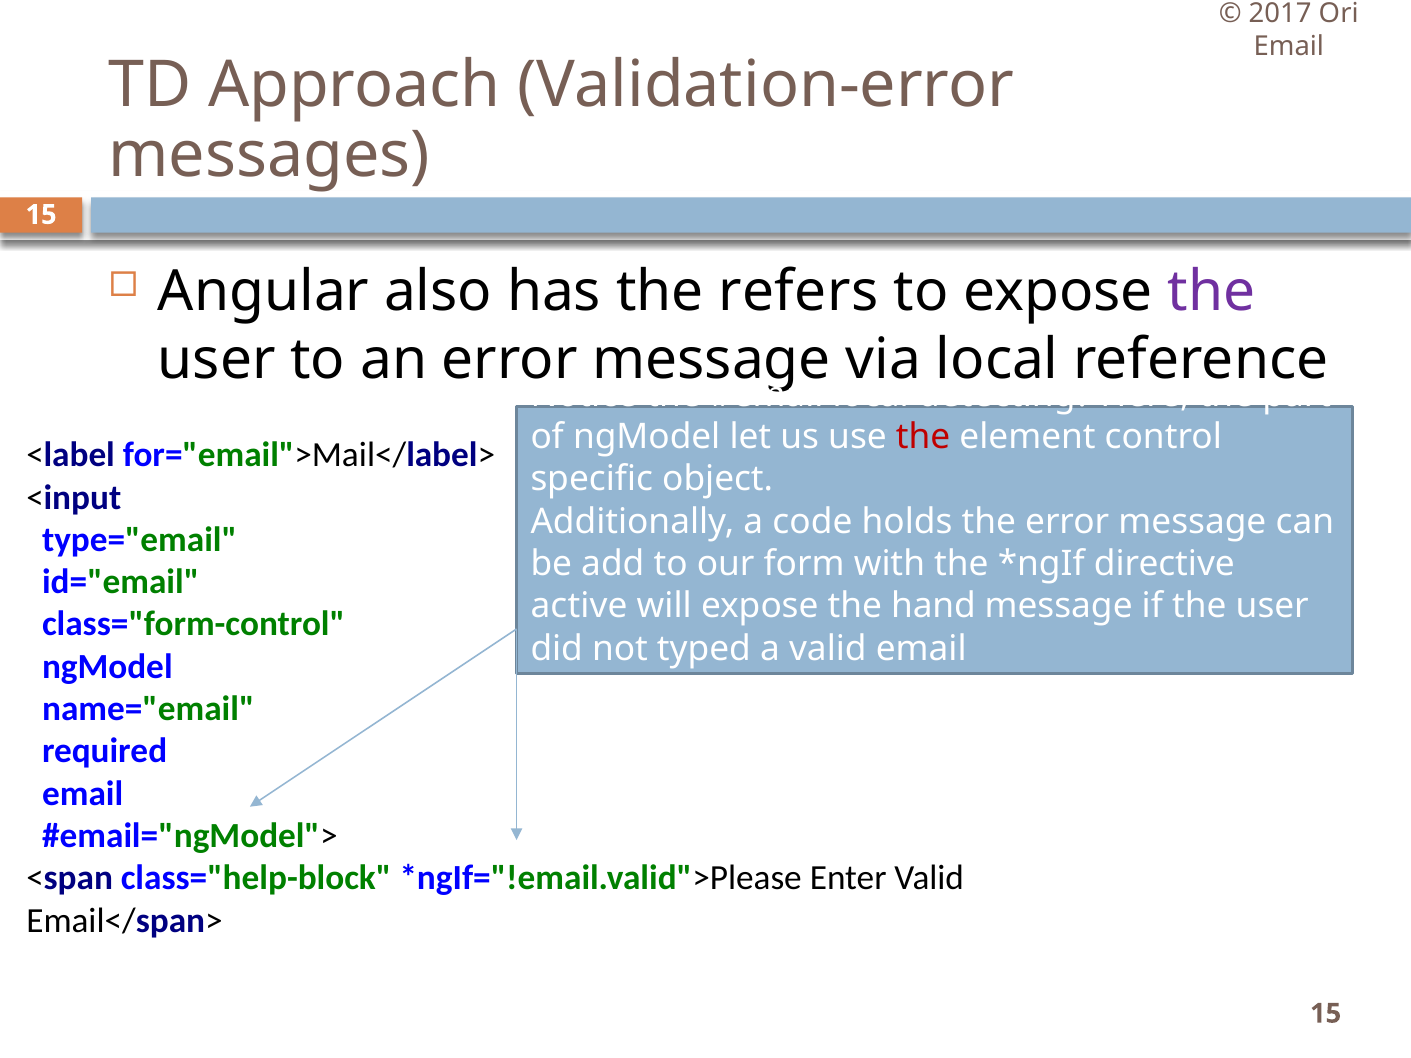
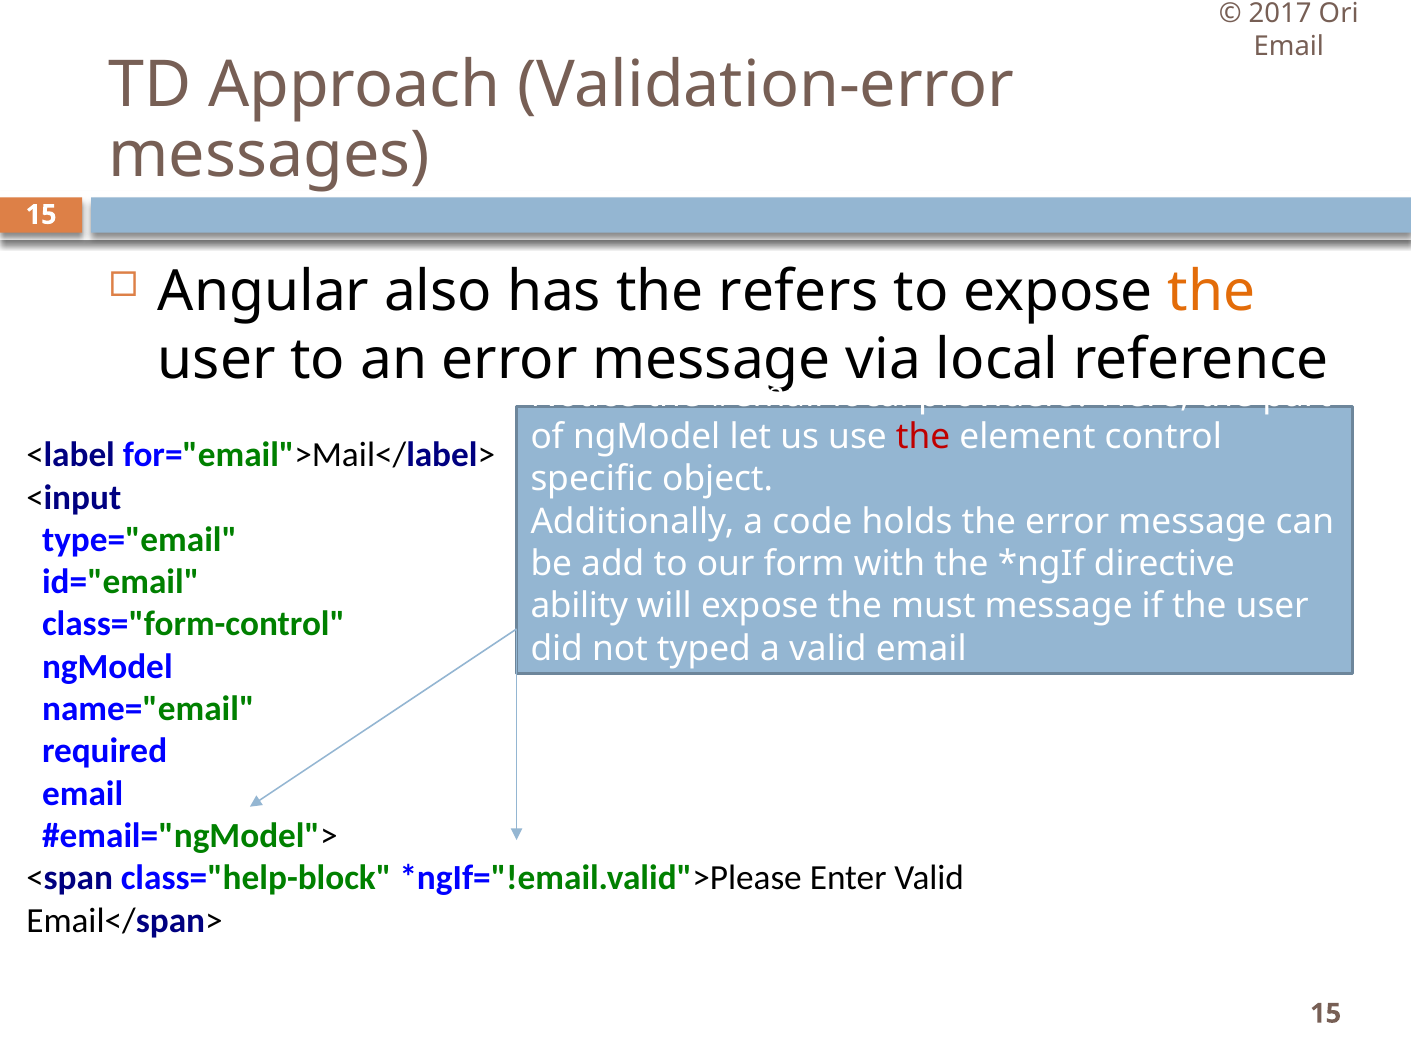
the colour: purple -> orange (1212, 292)
detecting: detecting -> providers (1005, 395)
active: active -> ability (579, 606)
hand: hand -> must (933, 606)
